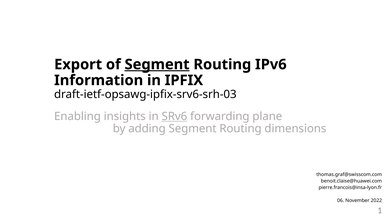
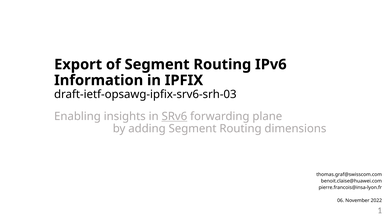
Segment underline: present -> none (157, 64)
